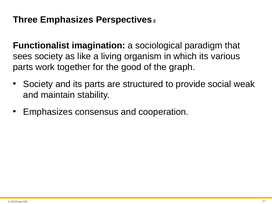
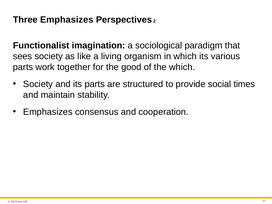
the graph: graph -> which (182, 67)
weak: weak -> times (244, 84)
